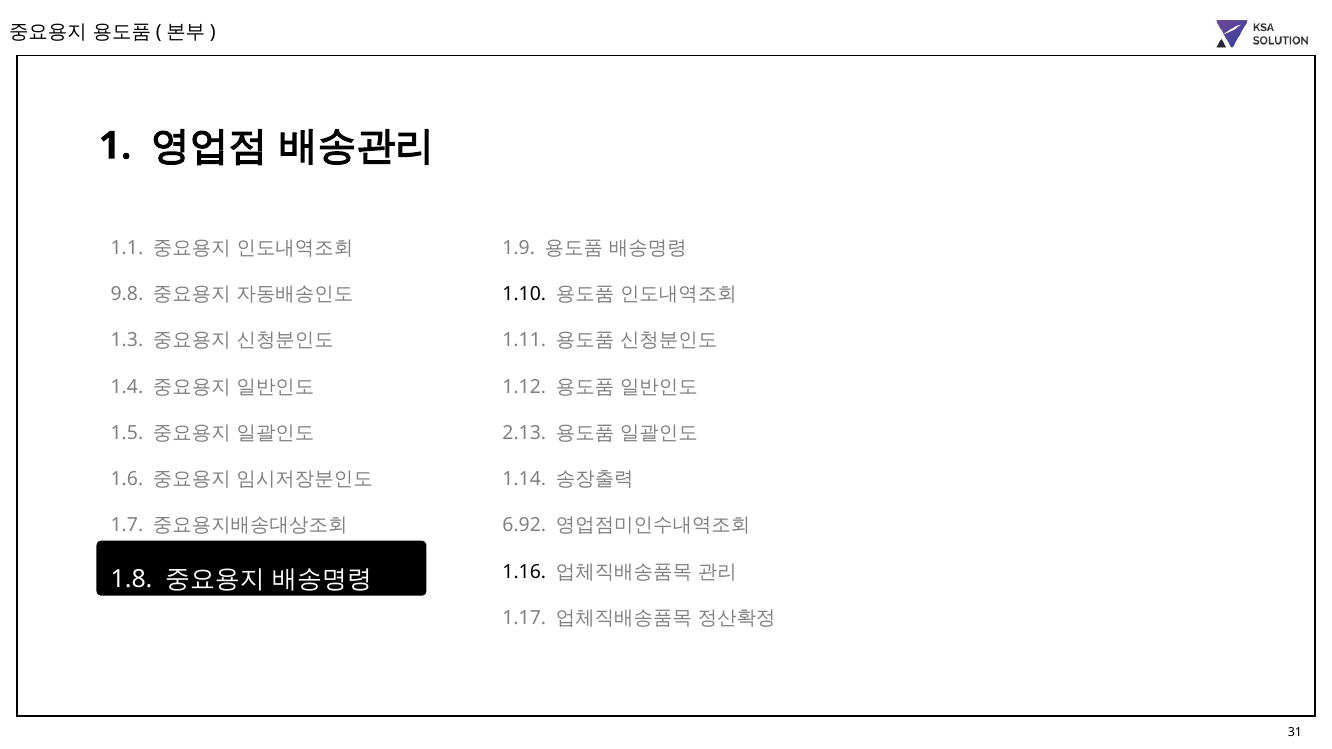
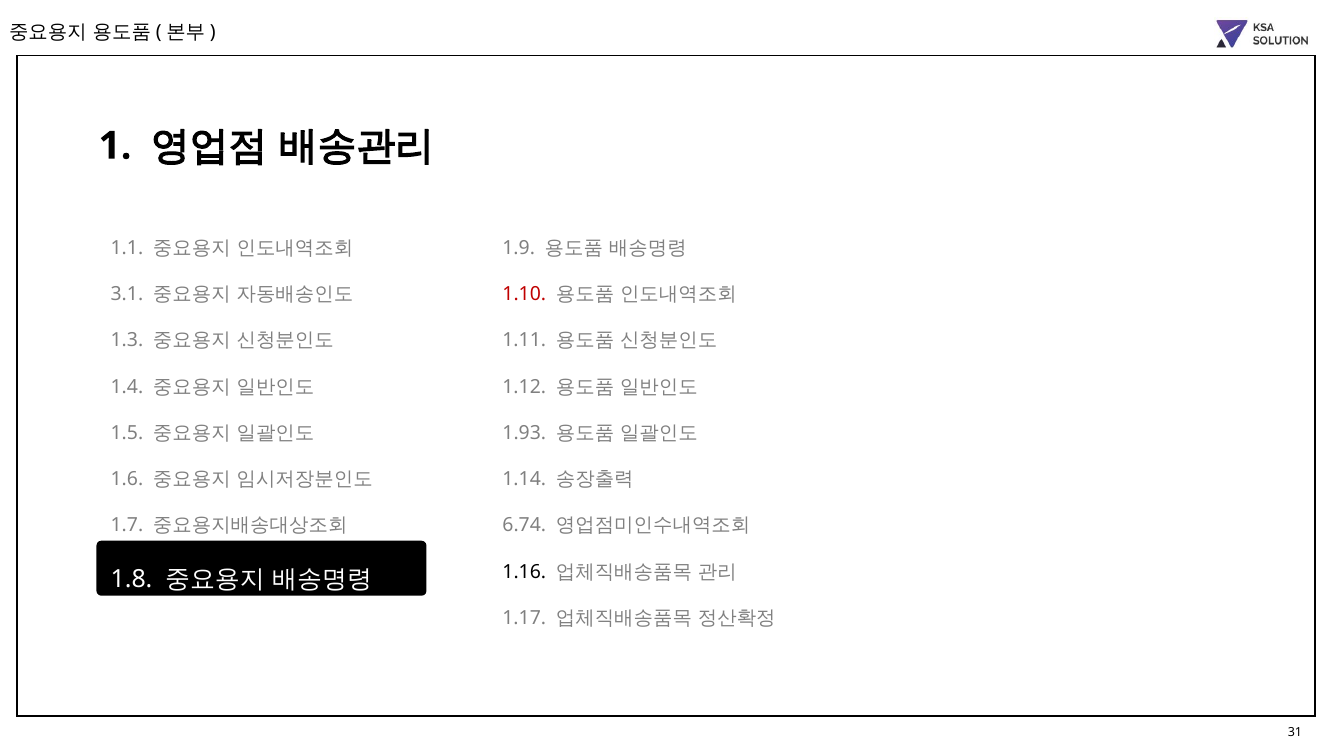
9.8: 9.8 -> 3.1 (127, 294)
1.10 colour: black -> red (524, 294)
2.13: 2.13 -> 1.93 (524, 433)
6.92: 6.92 -> 6.74 (524, 526)
